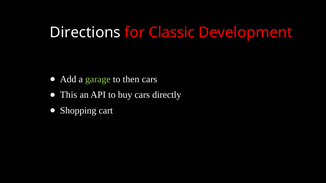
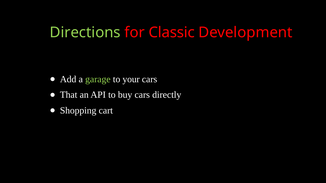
Directions colour: white -> light green (85, 33)
then: then -> your (131, 79)
This: This -> That (69, 95)
